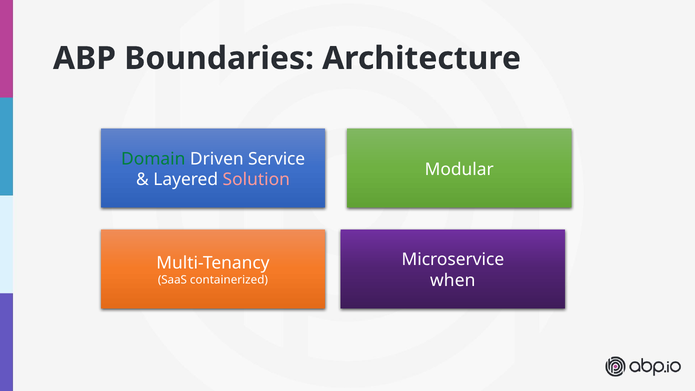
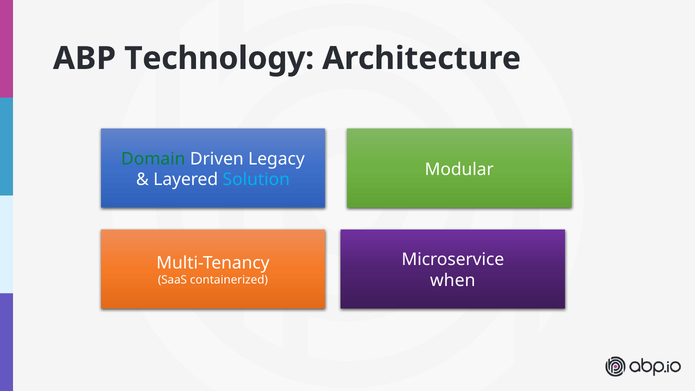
Boundaries: Boundaries -> Technology (219, 58)
Service: Service -> Legacy (276, 159)
Solution colour: pink -> light blue (256, 180)
